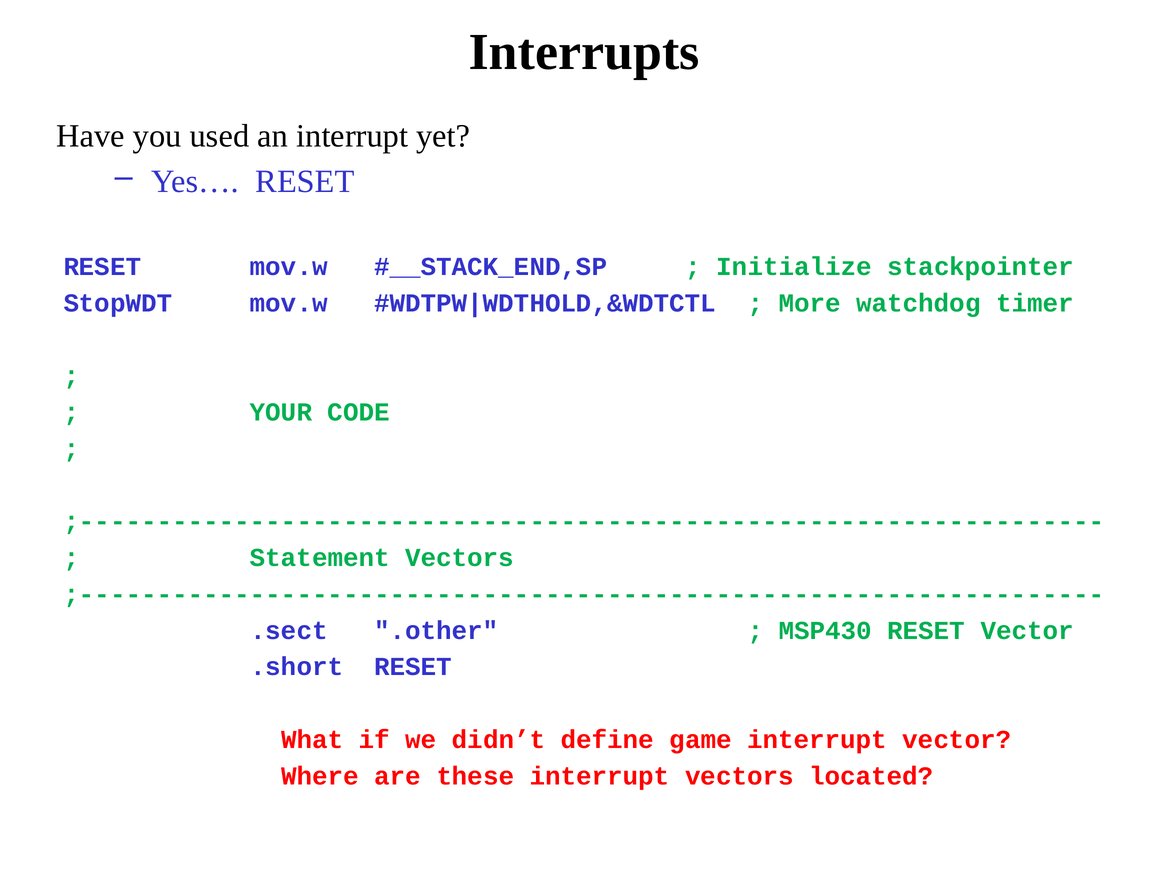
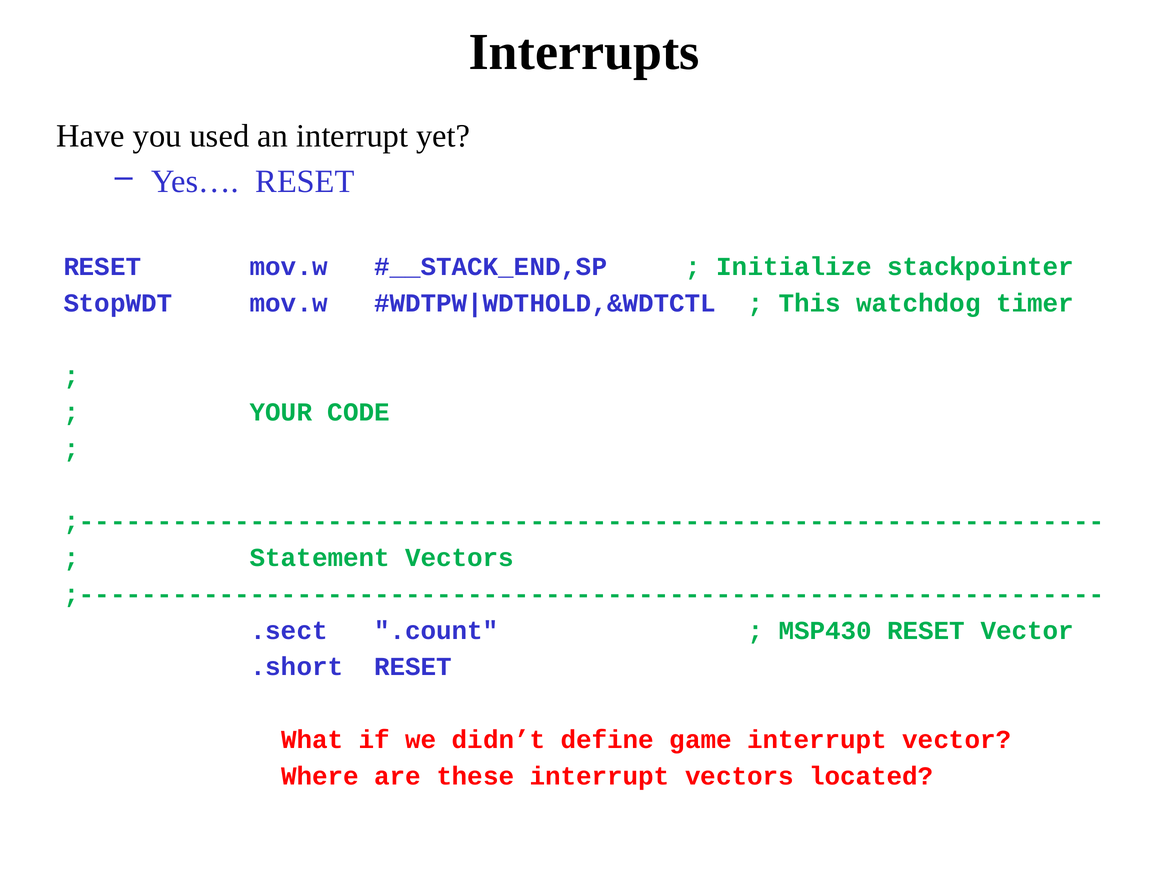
More: More -> This (810, 303)
.other: .other -> .count (436, 630)
